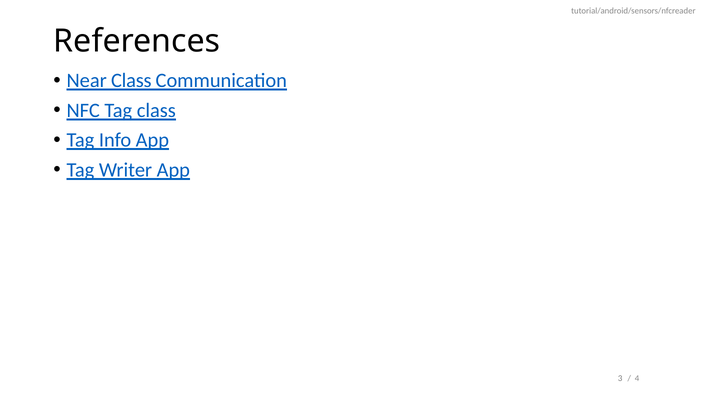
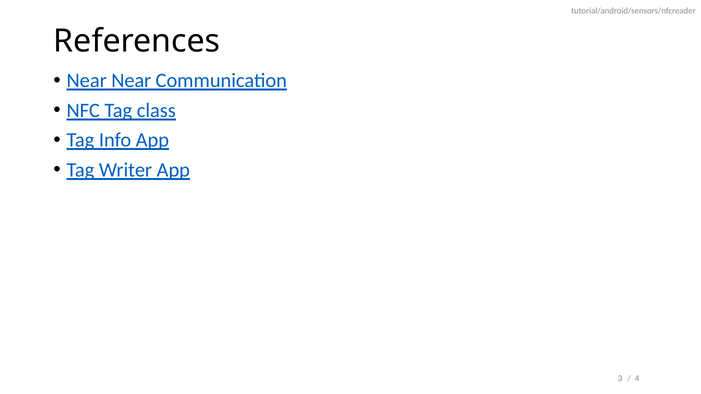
Near Class: Class -> Near (131, 81)
